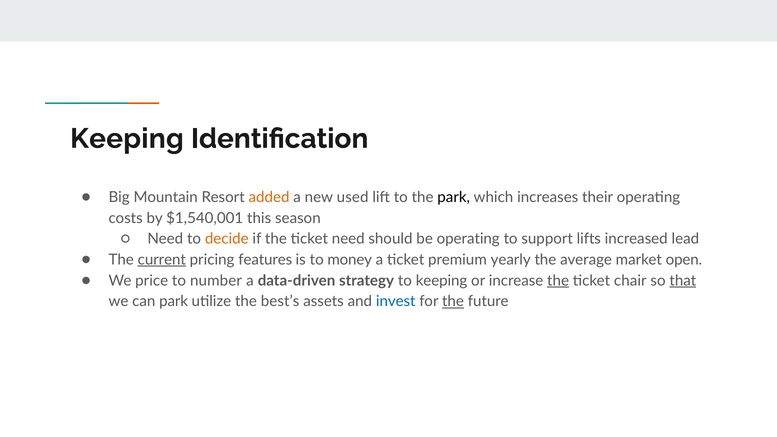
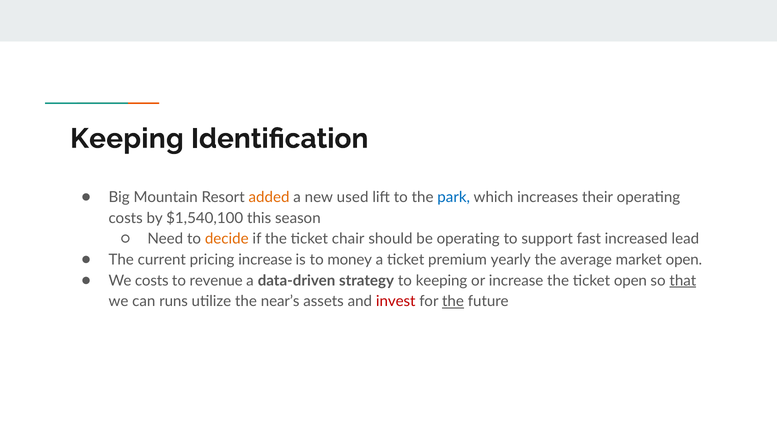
park colour: black -> blue (454, 197)
$1,540,001: $1,540,001 -> $1,540,100 (205, 218)
ticket need: need -> chair (348, 239)
lifts: lifts -> fast (589, 239)
current underline: present -> none (162, 260)
pricing features: features -> increase (265, 260)
We price: price -> costs (152, 281)
number: number -> revenue (216, 281)
the underline: present -> none (558, 281)
ticket chair: chair -> open (630, 281)
can park: park -> runs (174, 301)
best’s: best’s -> near’s (280, 301)
invest colour: blue -> red (396, 301)
